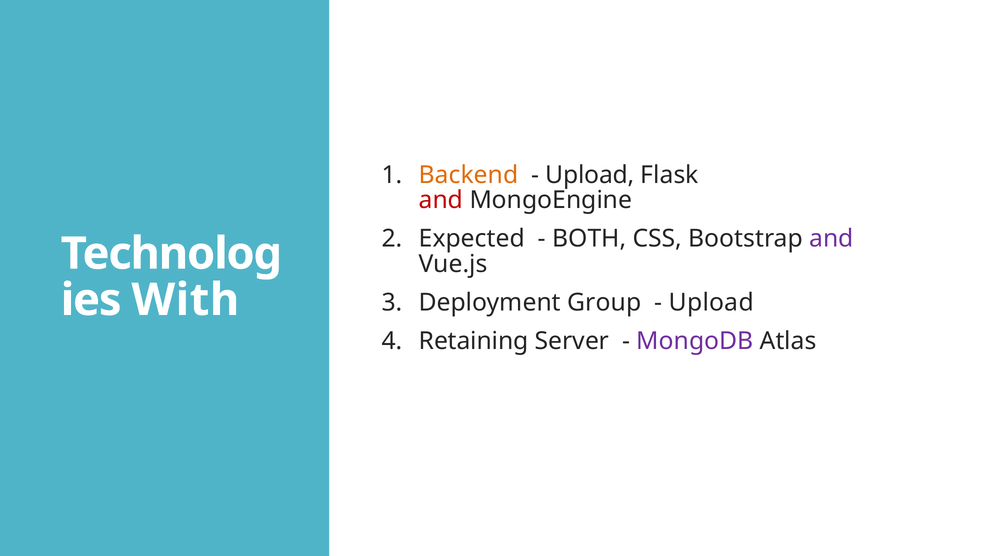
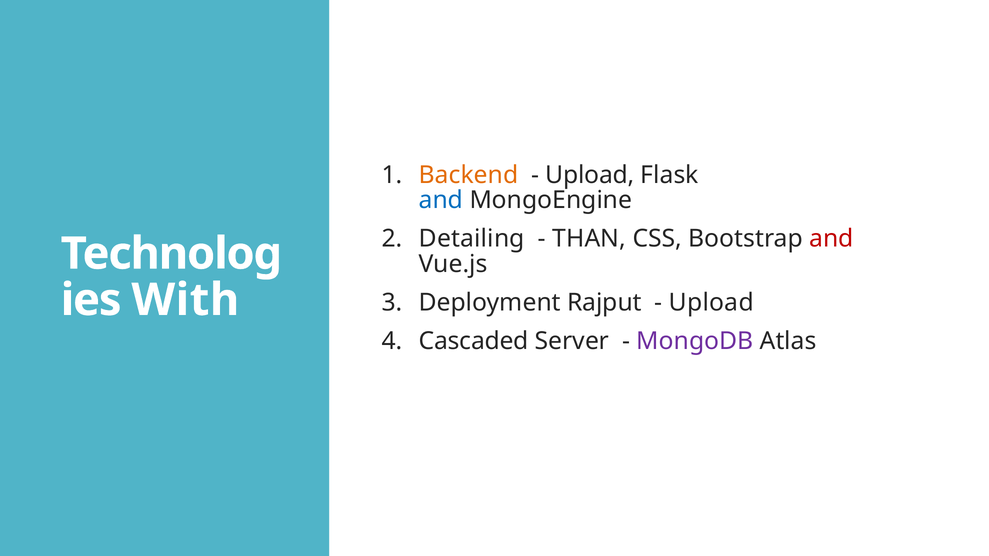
and colour: red -> blue (441, 200)
Expected: Expected -> Detailing (472, 239)
BOTH: BOTH -> THAN (589, 239)
and colour: purple -> red (831, 239)
Group: Group -> Rajput (604, 303)
Retaining: Retaining -> Cascaded (474, 341)
